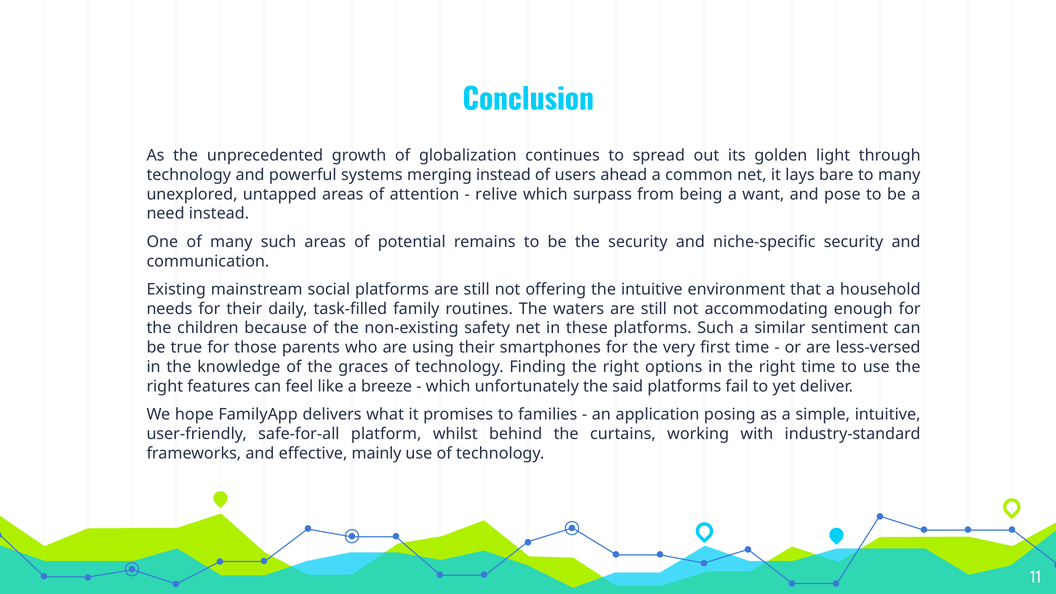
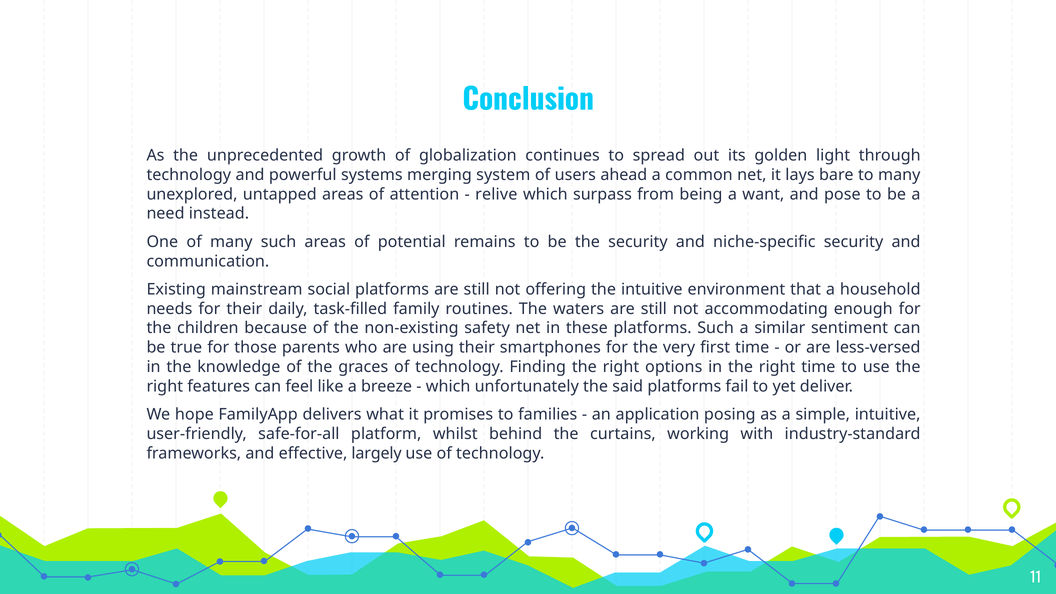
merging instead: instead -> system (503, 175)
mainly: mainly -> largely (377, 453)
